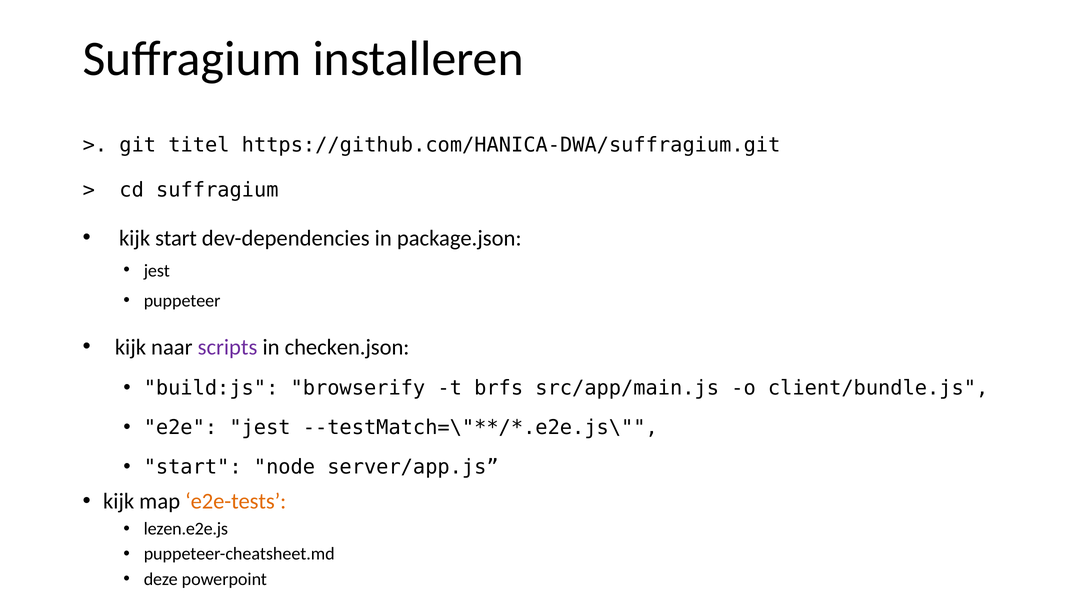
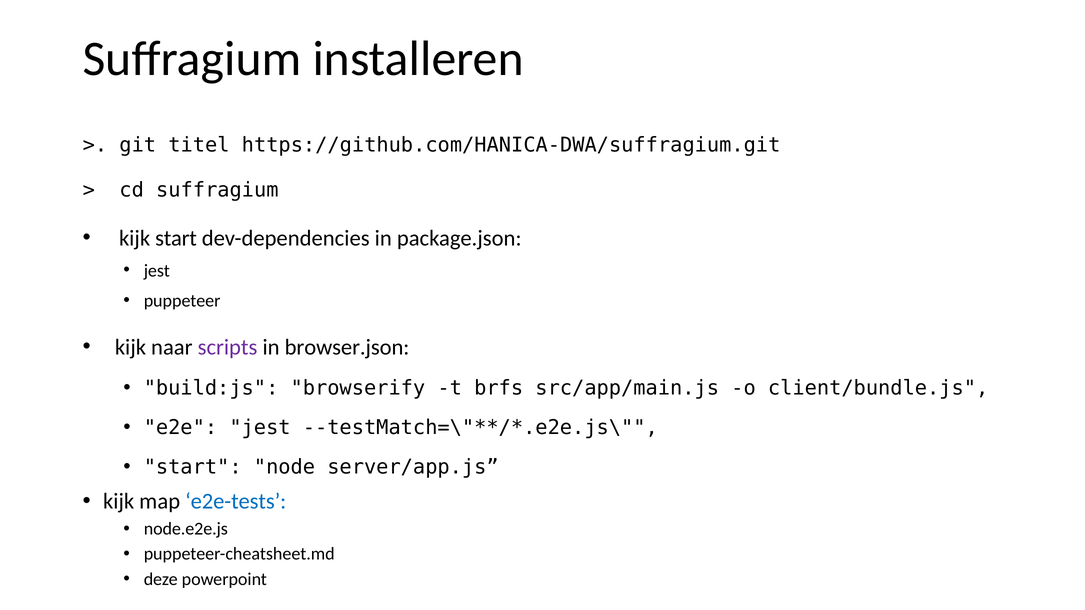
checken.json: checken.json -> browser.json (347, 347)
e2e-tests colour: orange -> blue (236, 502)
lezen.e2e.js: lezen.e2e.js -> node.e2e.js (186, 529)
